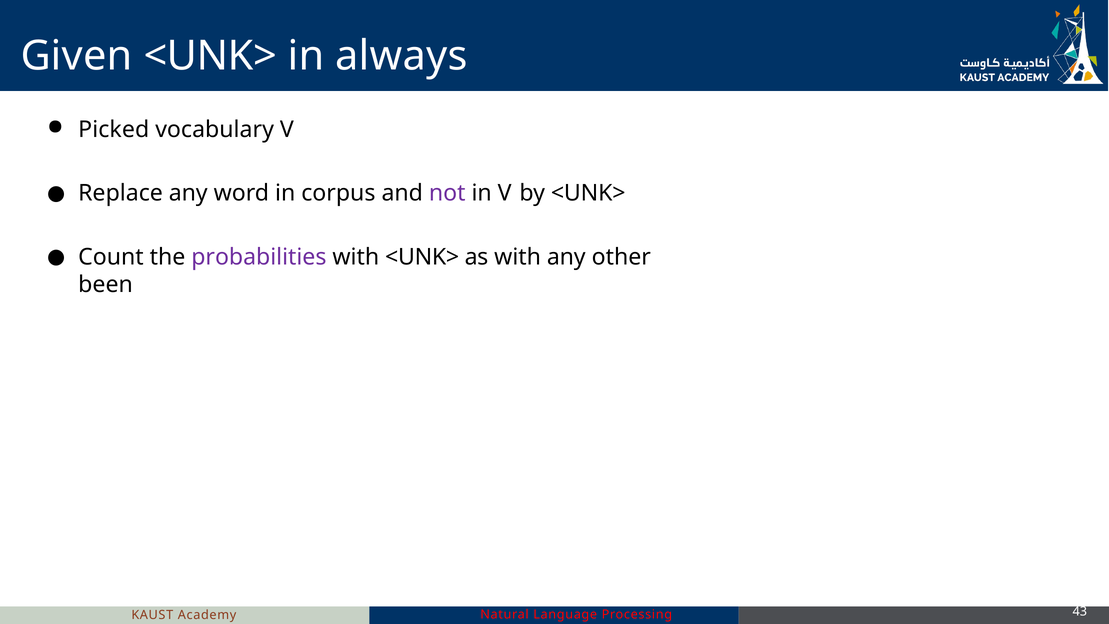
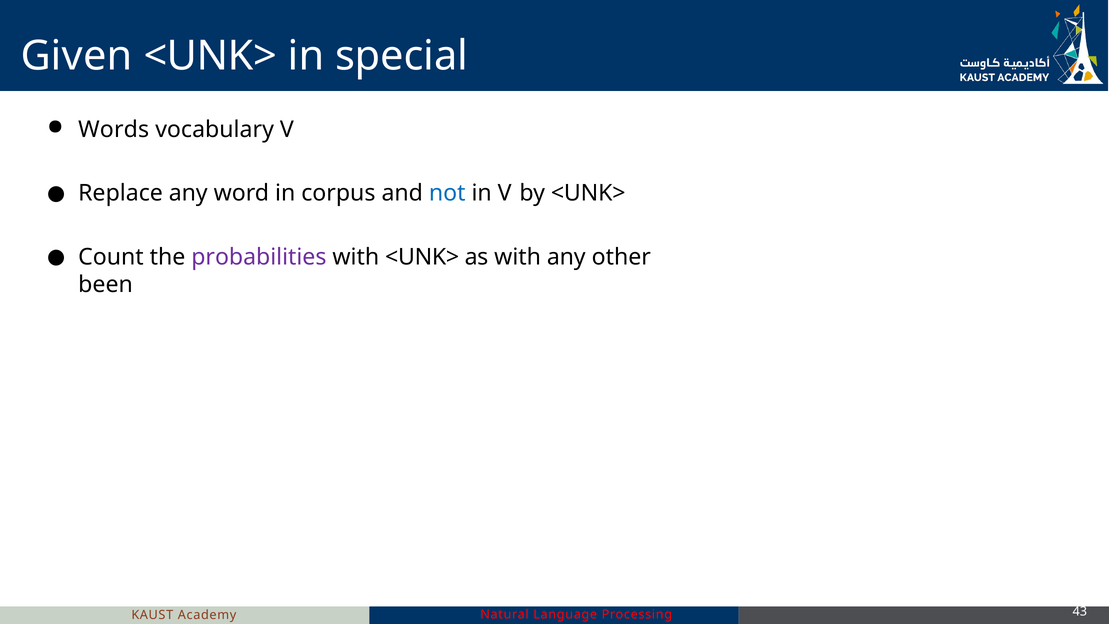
always: always -> special (401, 56)
Picked: Picked -> Words (114, 130)
not colour: purple -> blue (447, 193)
